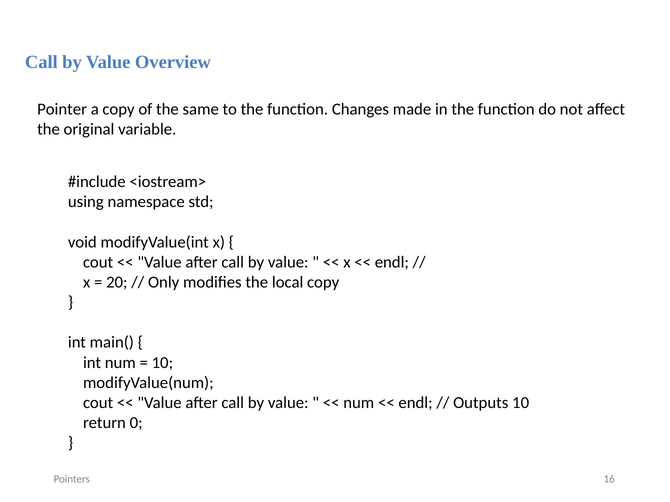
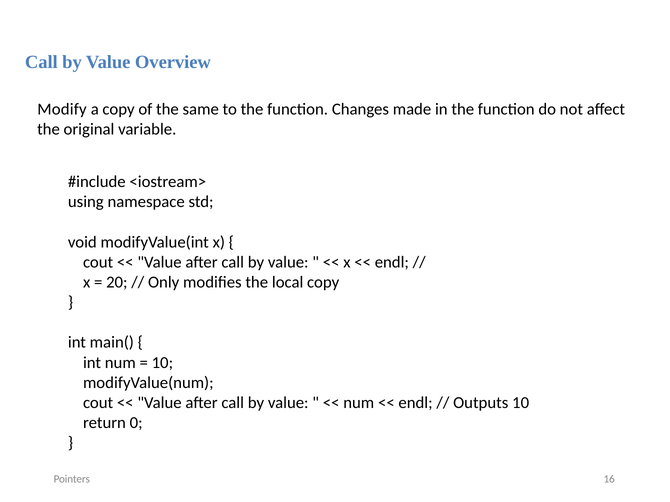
Pointer: Pointer -> Modify (62, 109)
